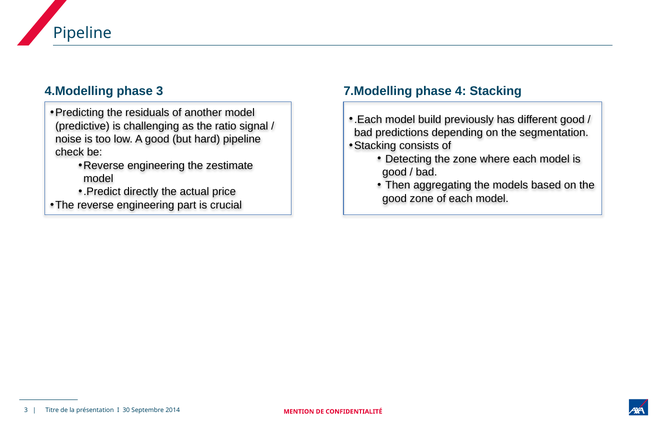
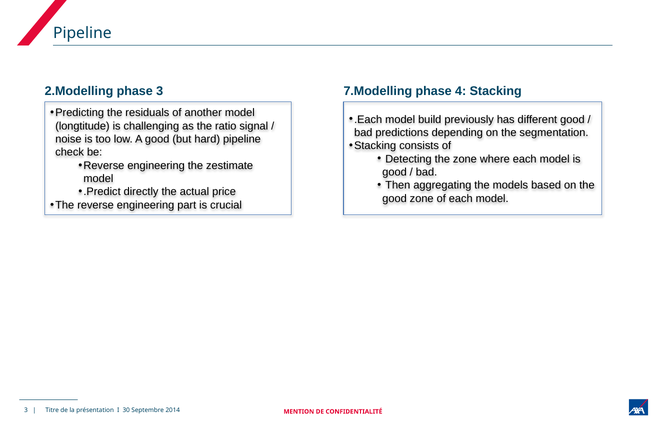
4.Modelling: 4.Modelling -> 2.Modelling (79, 91)
predictive: predictive -> longtitude (82, 126)
